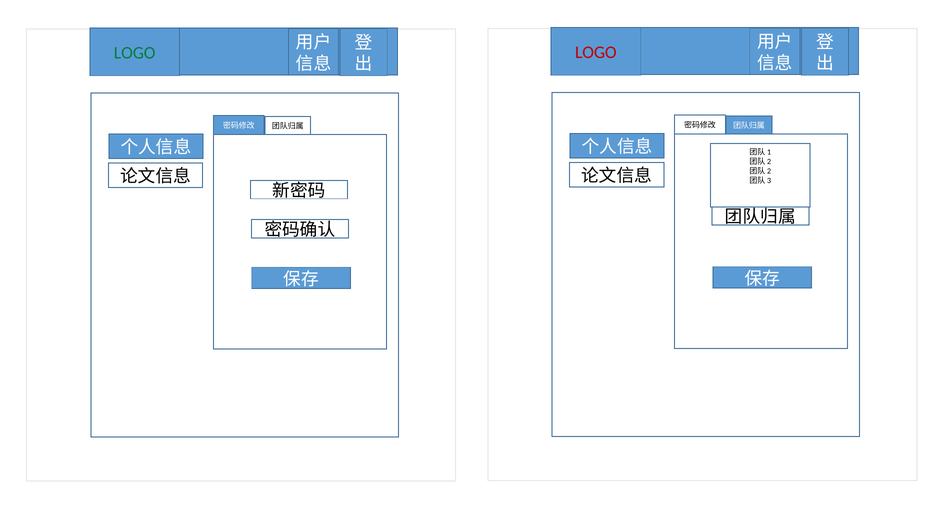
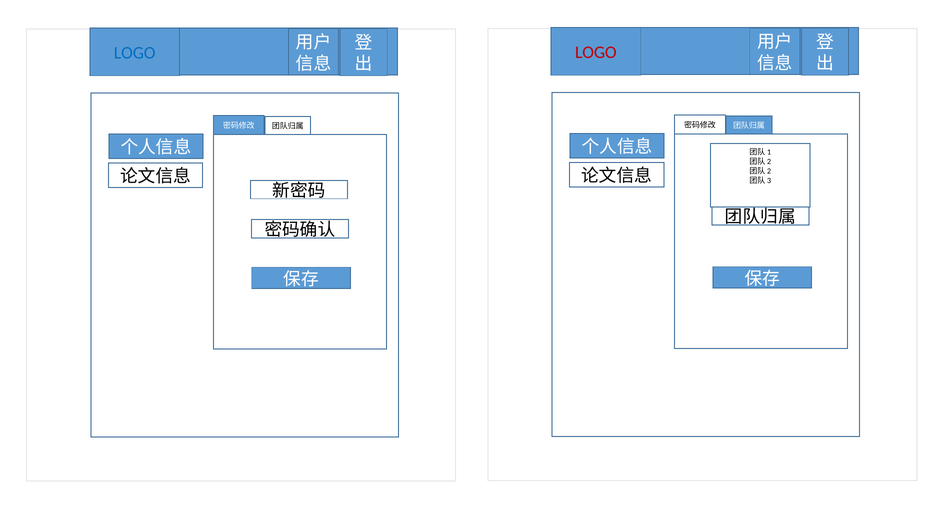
LOGO colour: green -> blue (135, 53)
